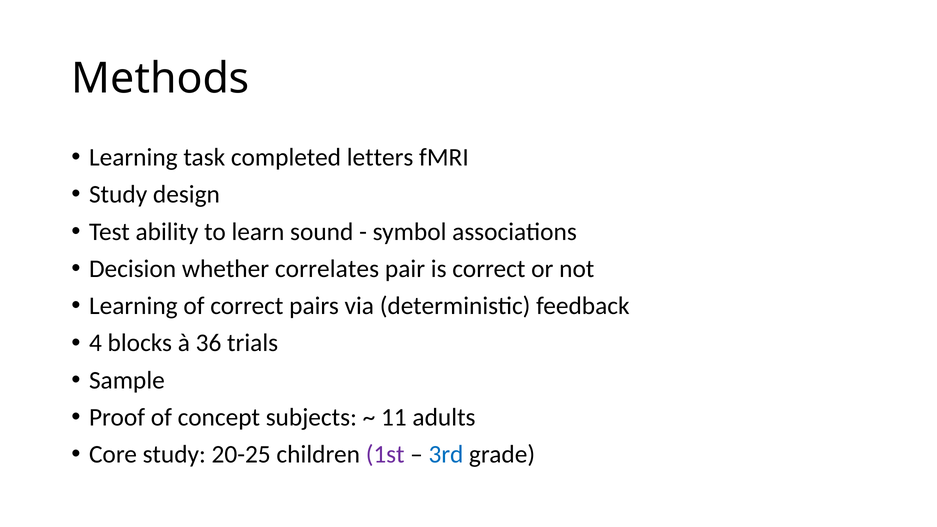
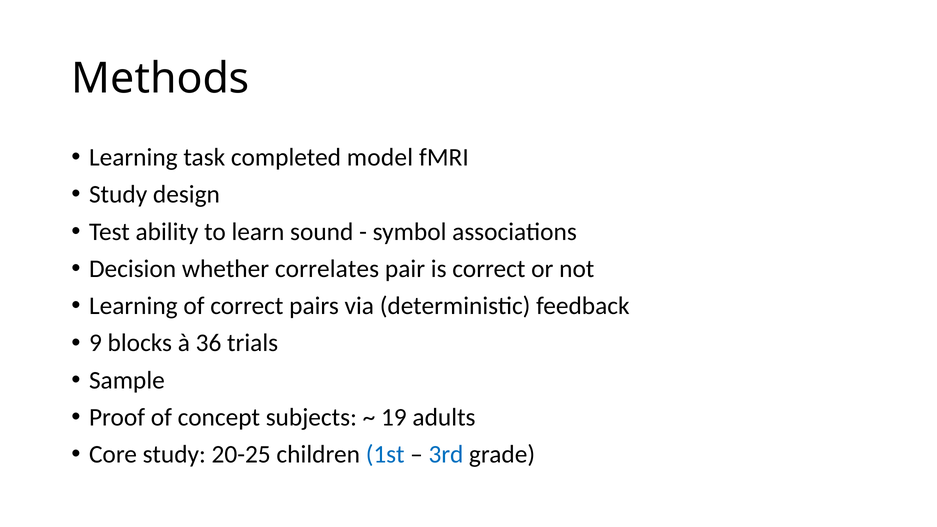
letters: letters -> model (380, 157)
4: 4 -> 9 (95, 343)
11: 11 -> 19 (394, 417)
1st colour: purple -> blue (385, 455)
